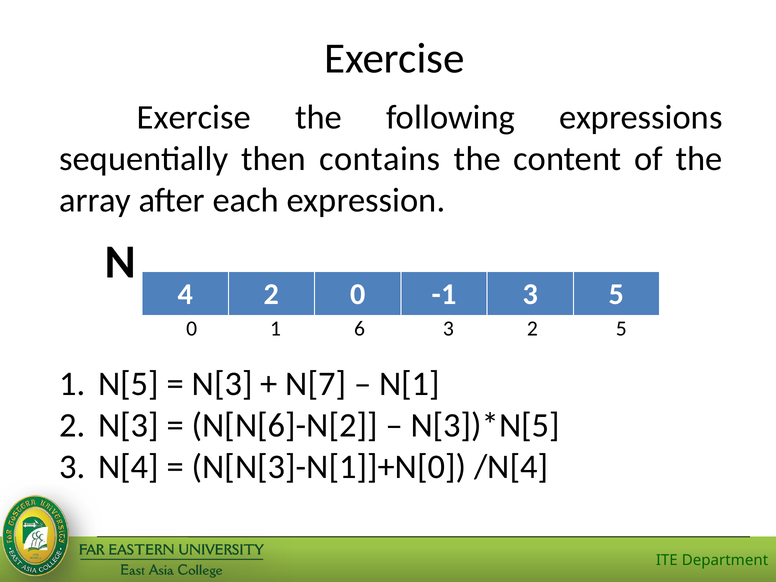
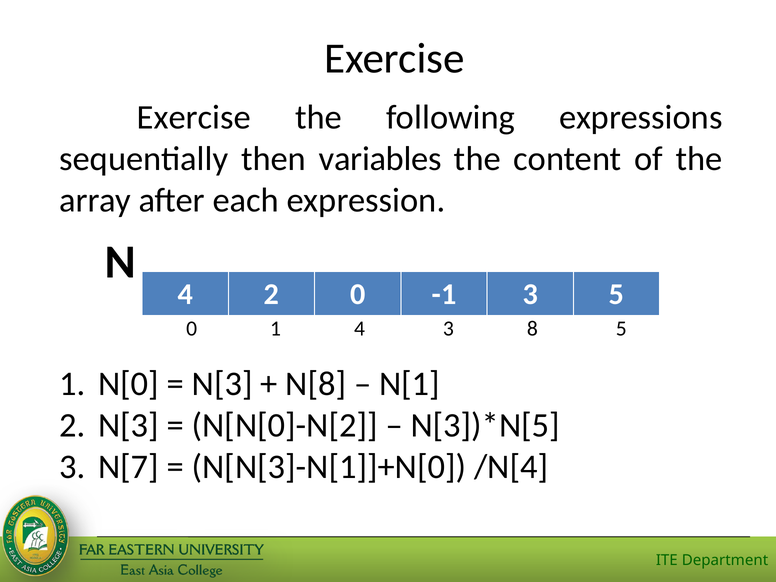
contains: contains -> variables (380, 159)
1 6: 6 -> 4 (360, 329)
3 2: 2 -> 8 (532, 329)
N[5: N[5 -> N[0 (129, 384)
N[7: N[7 -> N[8 (316, 384)
N[N[6]-N[2: N[N[6]-N[2 -> N[N[0]-N[2 (285, 425)
N[4: N[4 -> N[7 (129, 467)
